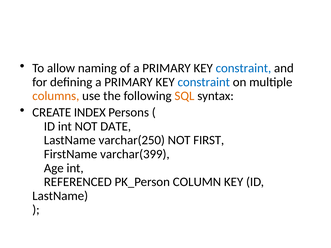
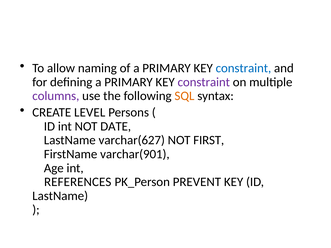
constraint colour: blue -> purple (204, 82)
columns colour: orange -> purple (56, 96)
INDEX: INDEX -> LEVEL (90, 113)
varchar(250: varchar(250 -> varchar(627 (132, 140)
varchar(399: varchar(399 -> varchar(901 (135, 154)
REFERENCED: REFERENCED -> REFERENCES (78, 182)
COLUMN: COLUMN -> PREVENT (197, 182)
